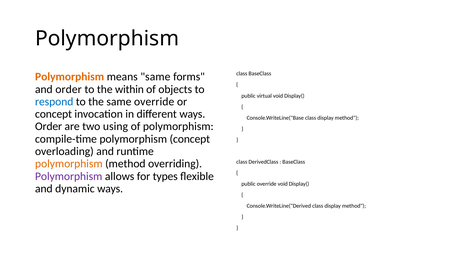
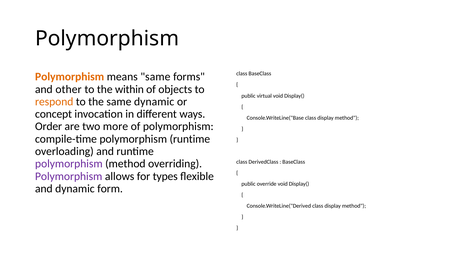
and order: order -> other (69, 89)
respond colour: blue -> orange (54, 102)
same override: override -> dynamic (154, 102)
using: using -> more (115, 126)
polymorphism concept: concept -> runtime (190, 139)
polymorphism colour: orange -> purple (69, 164)
dynamic ways: ways -> form (110, 188)
